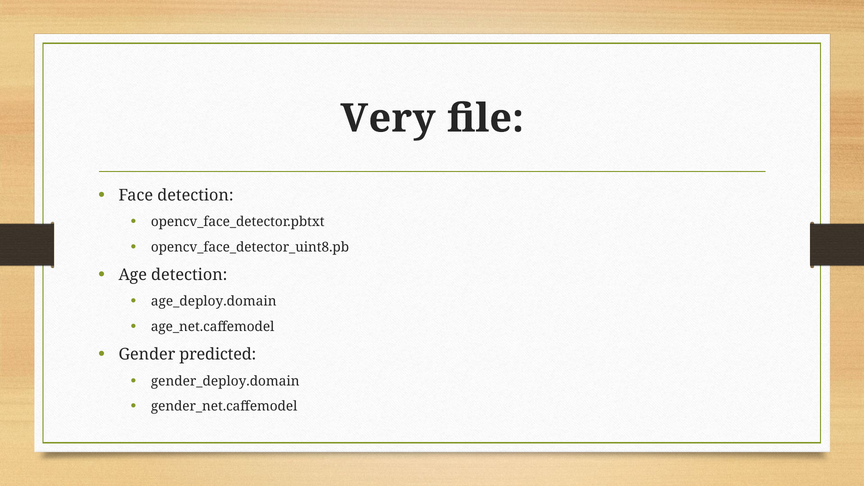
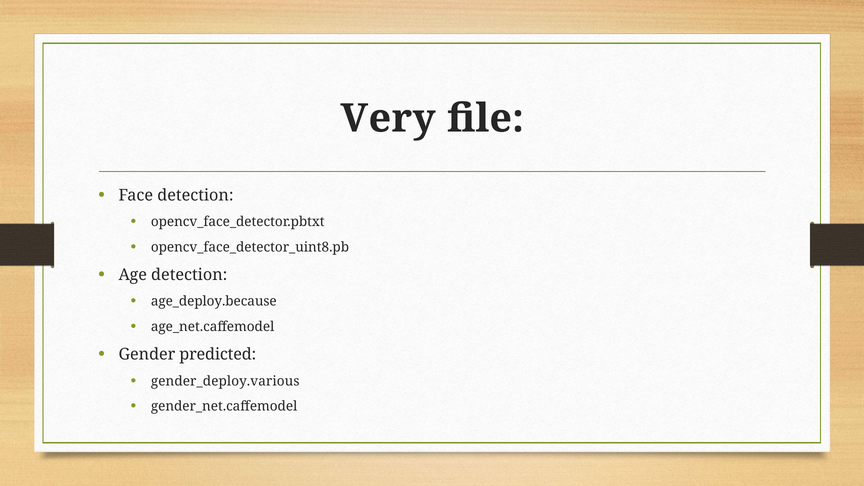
age_deploy.domain: age_deploy.domain -> age_deploy.because (214, 302)
gender_deploy.domain: gender_deploy.domain -> gender_deploy.various (225, 381)
